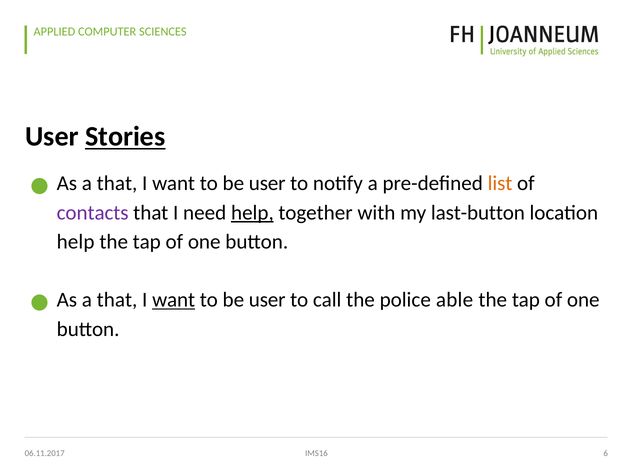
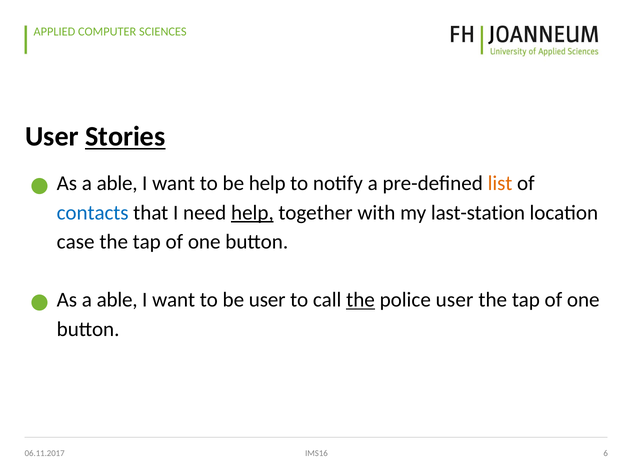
that: that -> able (117, 183)
user: user -> help (267, 183)
contacts colour: purple -> blue (93, 212)
last-button: last-button -> last-station (478, 212)
help: help -> case (76, 242)
that: that -> able (117, 300)
want underline: present -> none (174, 300)
the underline: none -> present (361, 300)
police able: able -> user (455, 300)
